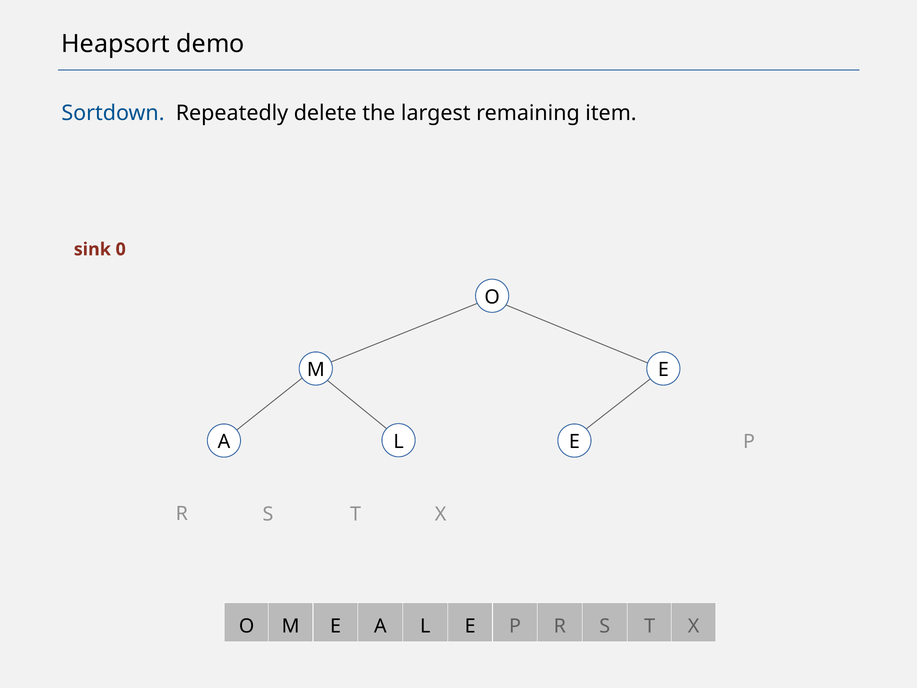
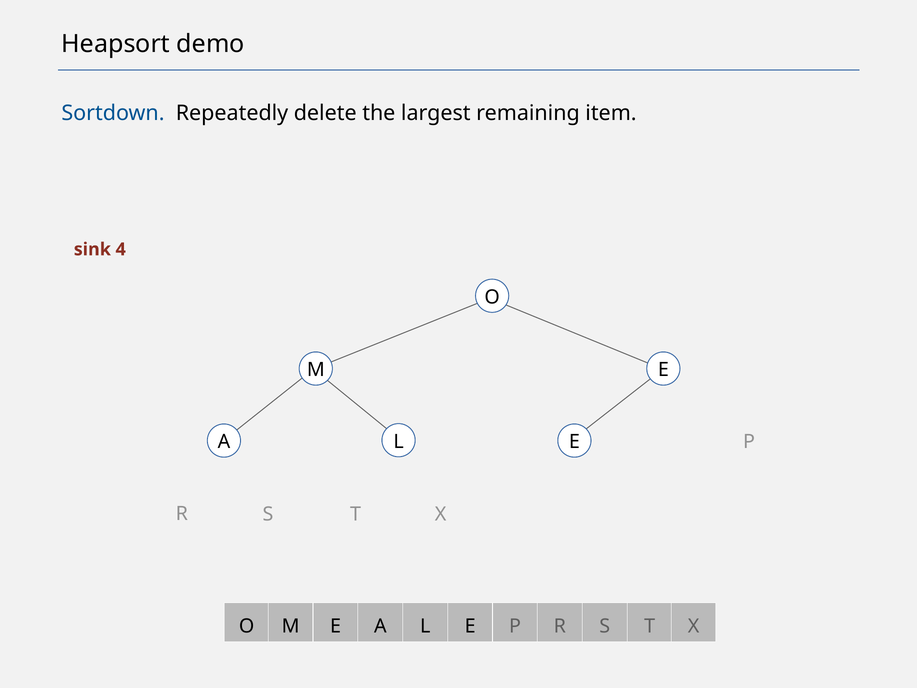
0: 0 -> 4 (121, 249)
